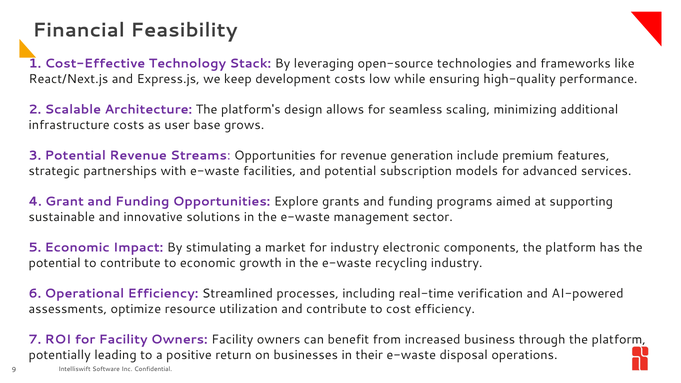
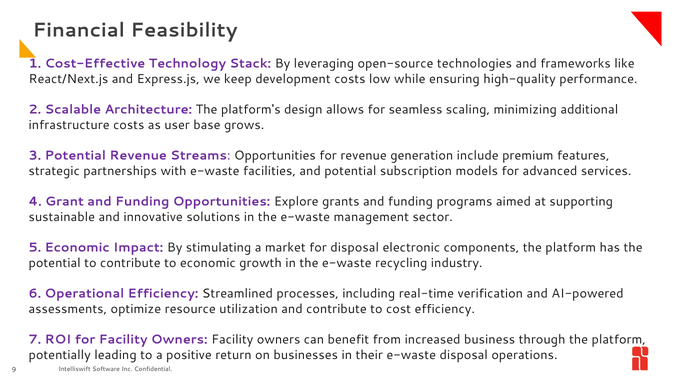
for industry: industry -> disposal (355, 248)
